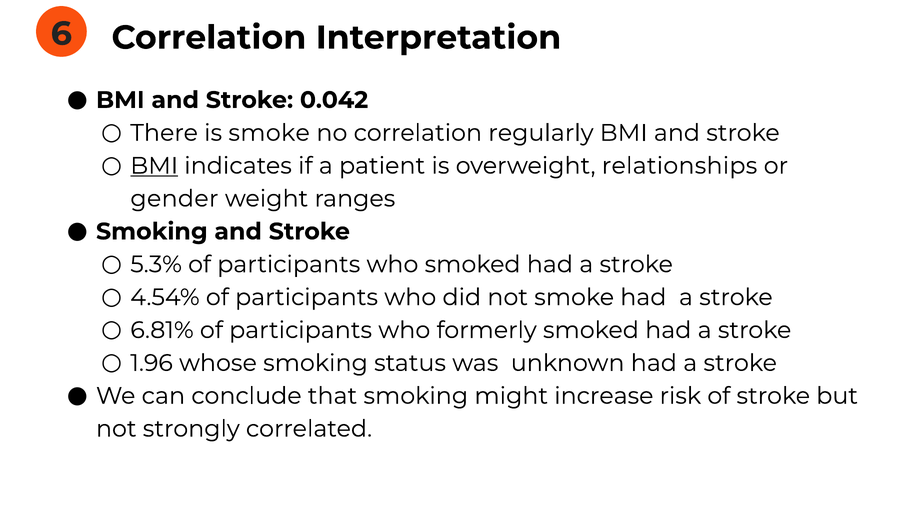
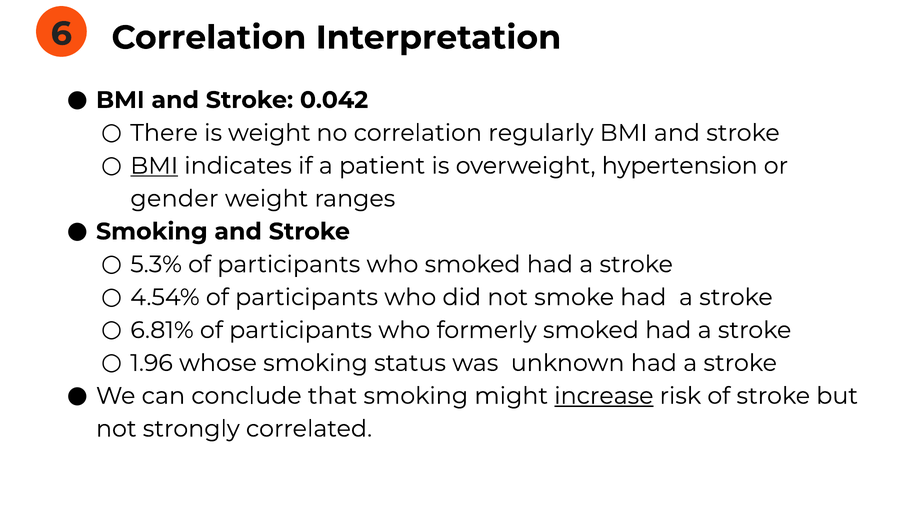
is smoke: smoke -> weight (269, 133)
relationships: relationships -> hypertension (680, 166)
increase underline: none -> present (604, 396)
